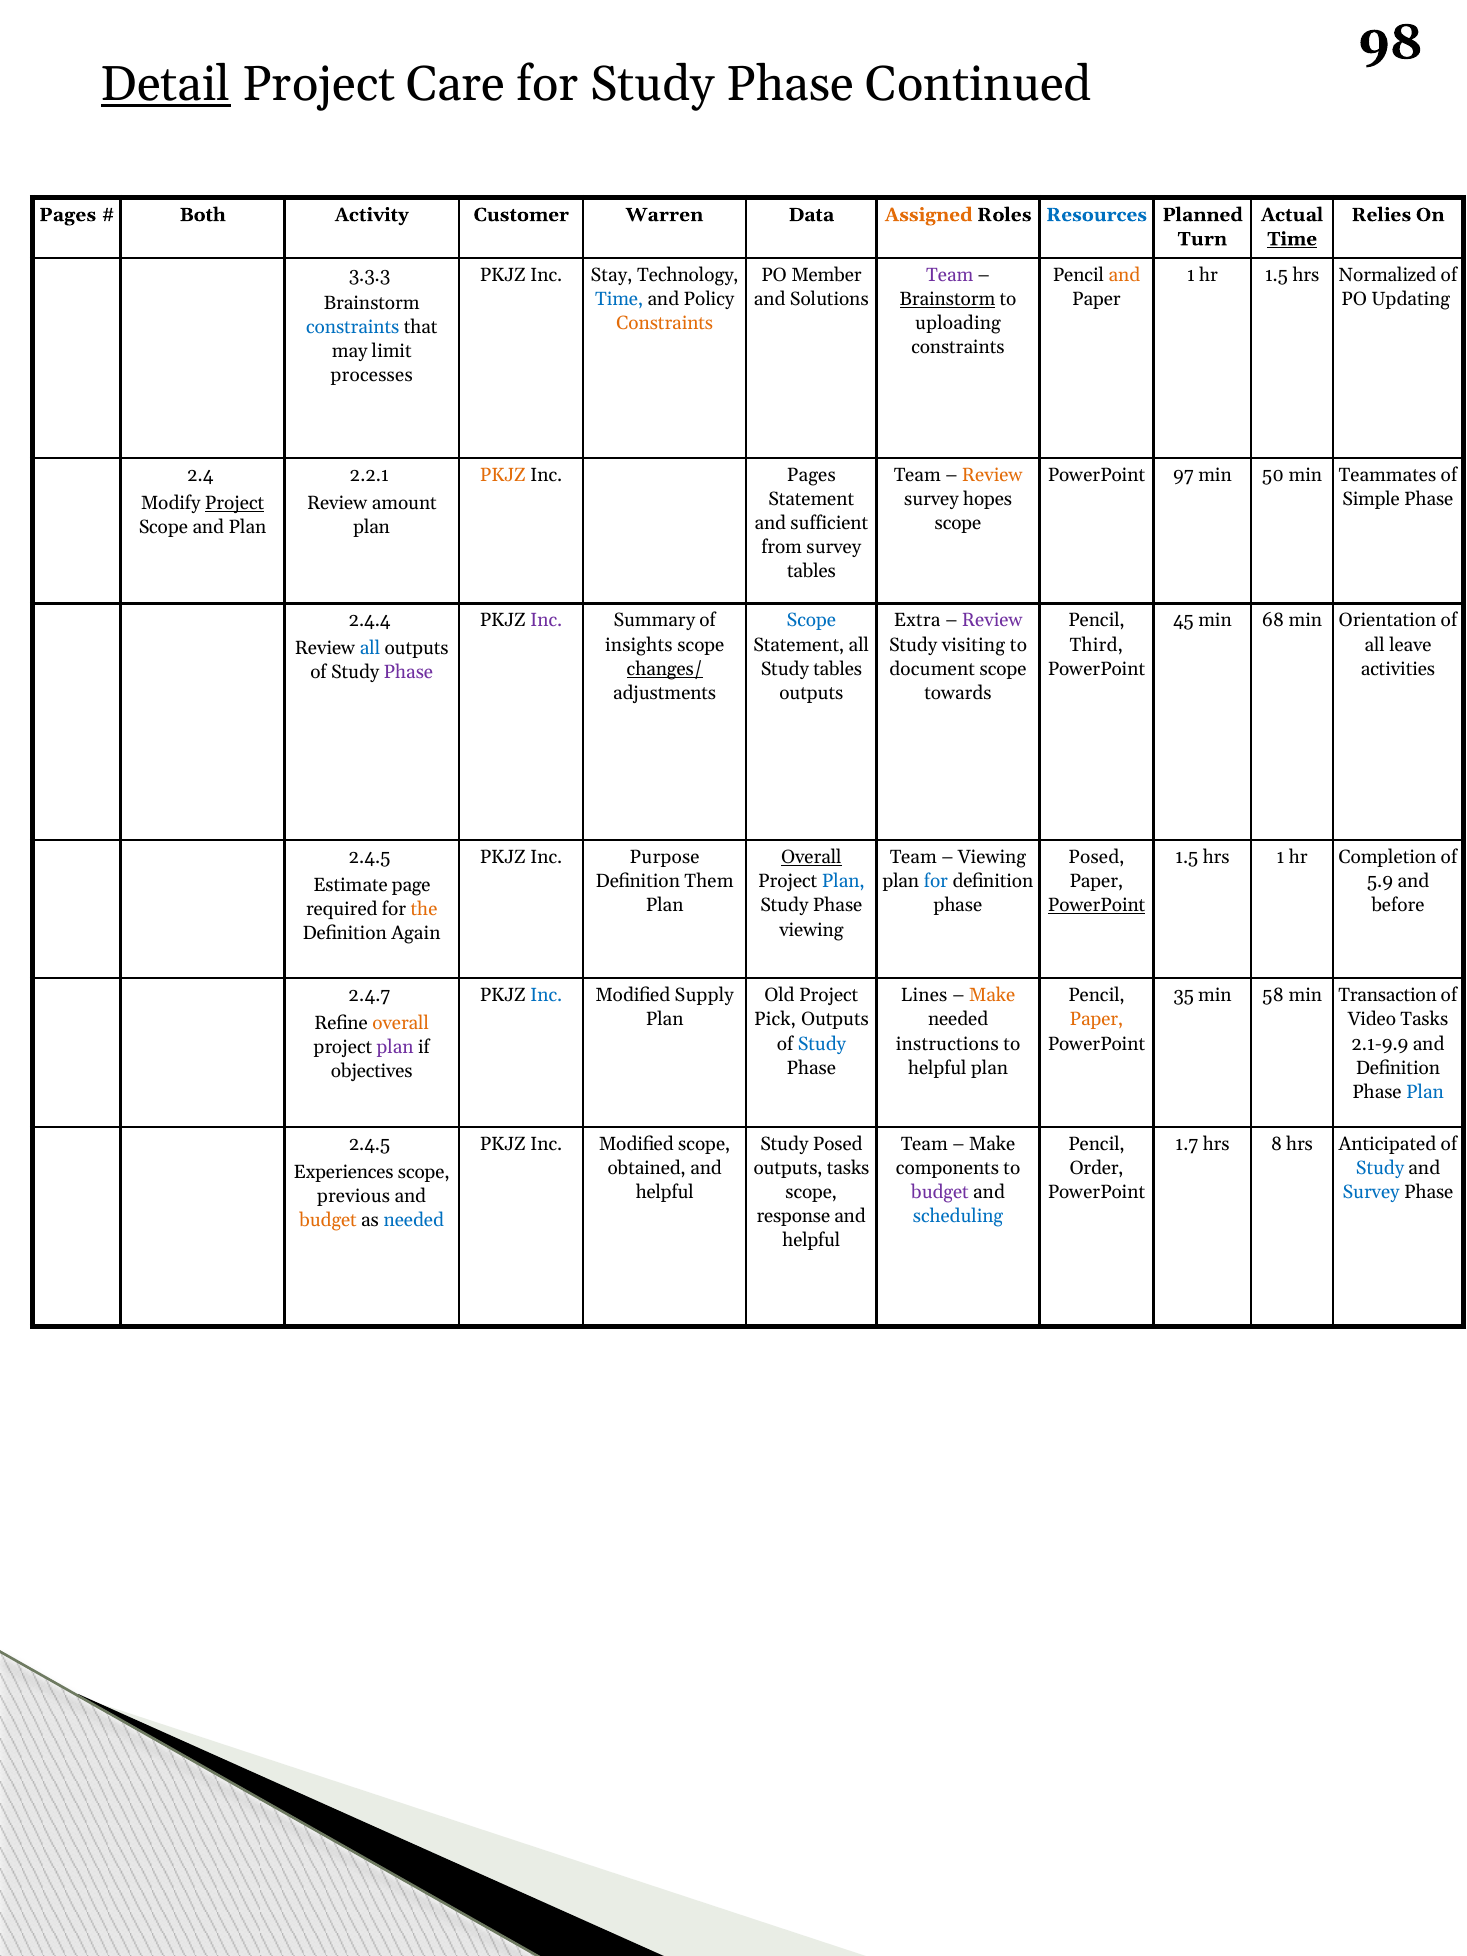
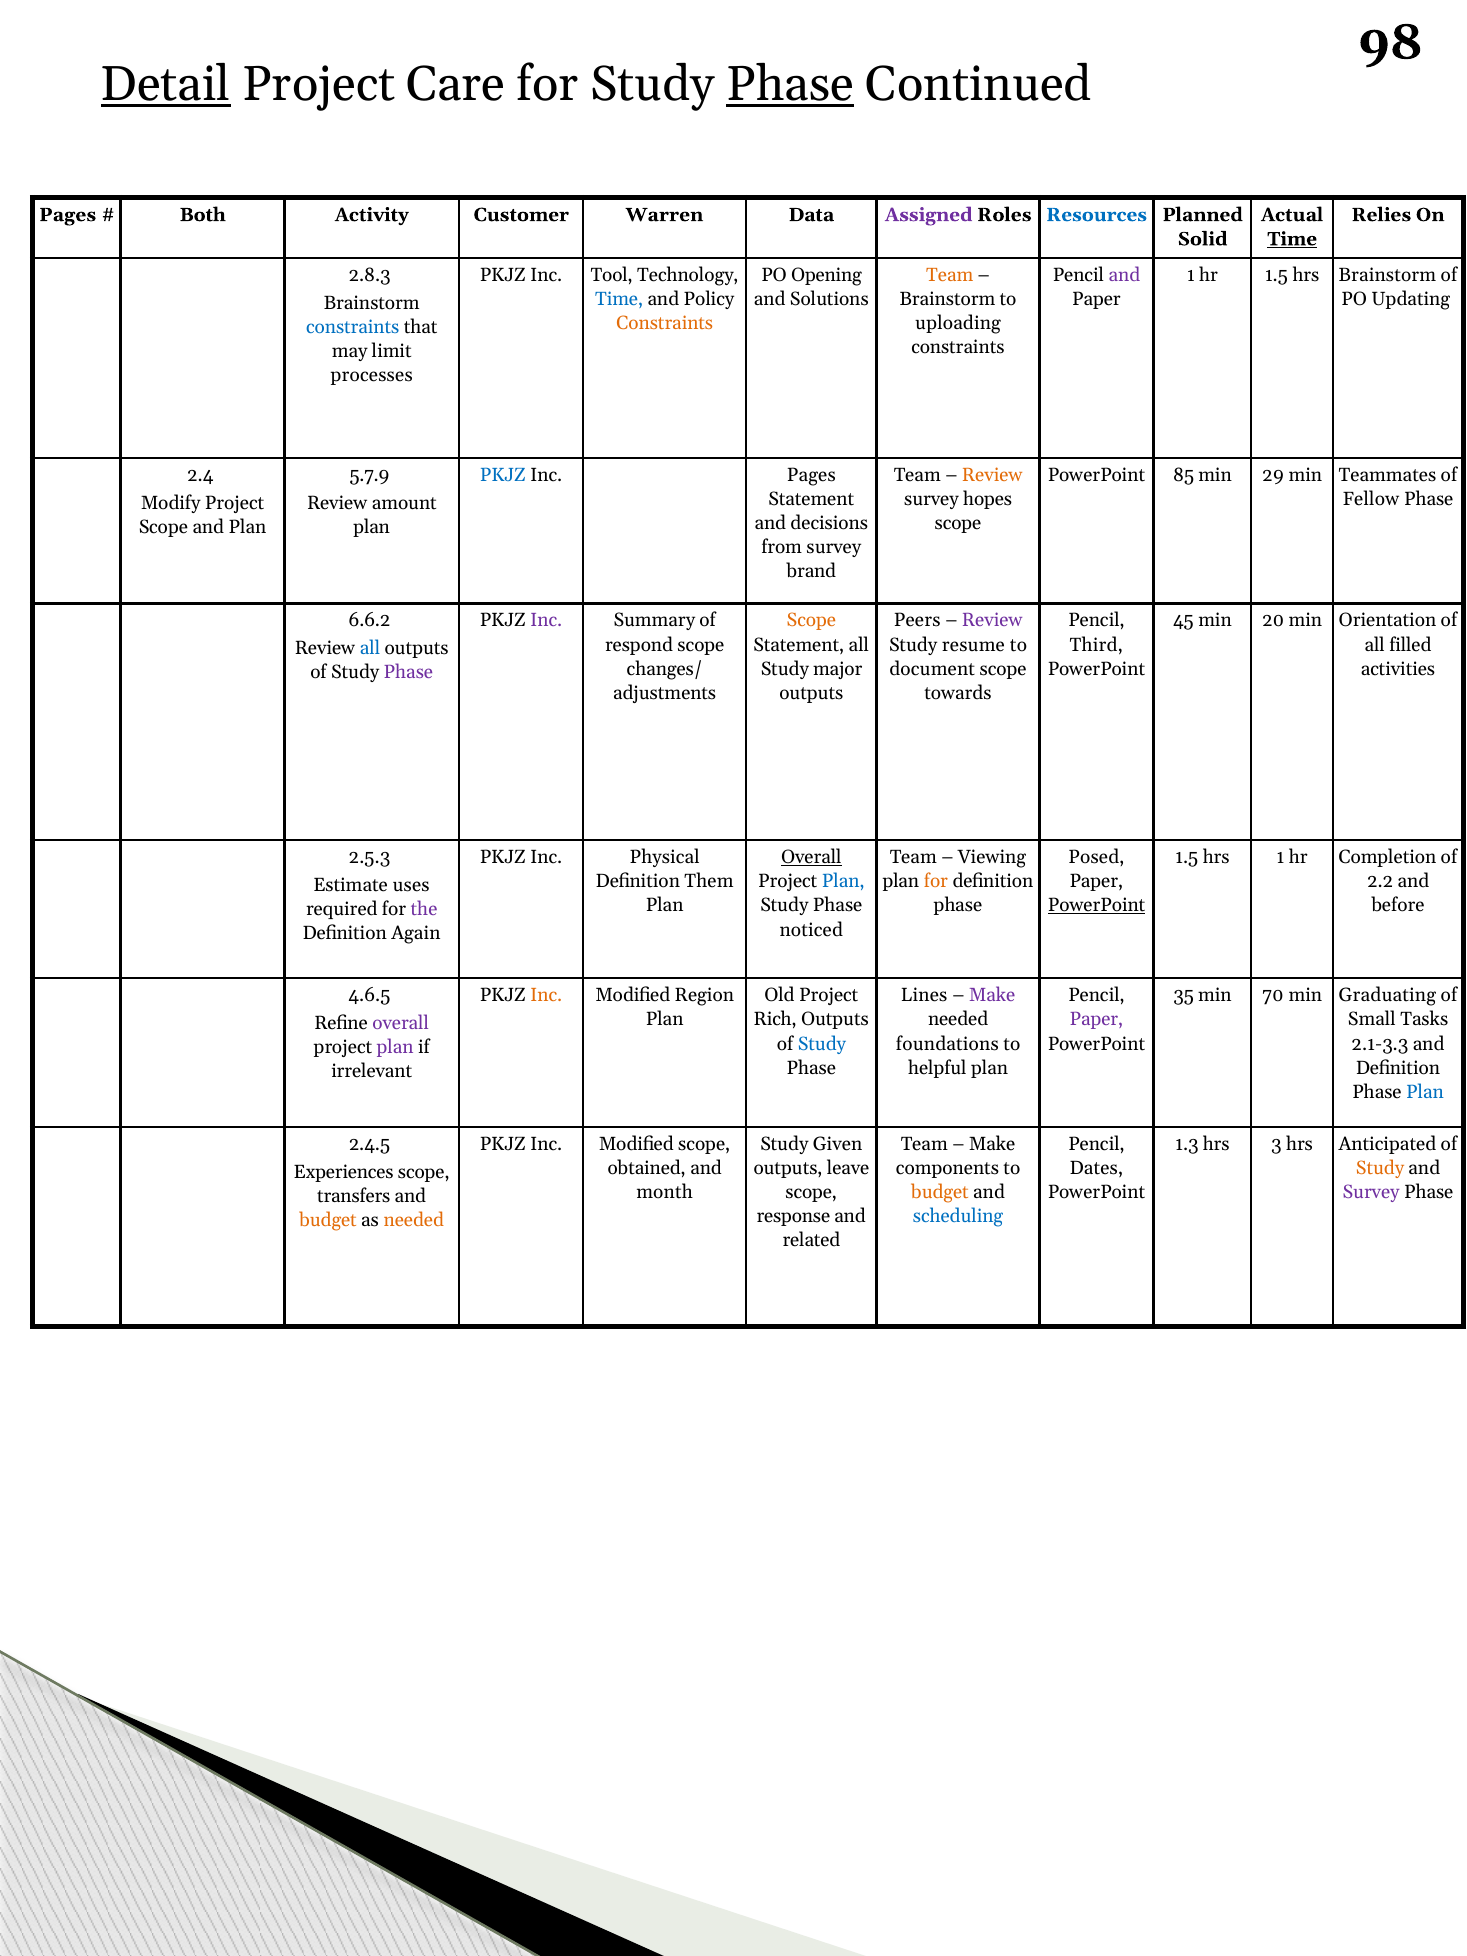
Phase underline: none -> present (790, 84)
Assigned colour: orange -> purple (929, 215)
Turn: Turn -> Solid (1203, 239)
3.3.3: 3.3.3 -> 2.8.3 (370, 275)
Stay: Stay -> Tool (612, 275)
Member: Member -> Opening (826, 275)
Team colour: purple -> orange (950, 275)
and colour: orange -> purple (1124, 275)
hrs Normalized: Normalized -> Brainstorm (1387, 275)
Brainstorm underline: present -> none (947, 299)
2.2.1: 2.2.1 -> 5.7.9 (369, 475)
PKJZ colour: orange -> blue (503, 475)
97: 97 -> 85 (1184, 475)
50: 50 -> 29 (1273, 475)
Simple: Simple -> Fellow (1371, 499)
Project underline: present -> none (235, 503)
sufficient: sufficient -> decisions (829, 523)
tables: tables -> brand (811, 572)
2.4.4: 2.4.4 -> 6.6.2 (370, 621)
Scope colour: blue -> orange (811, 621)
Extra: Extra -> Peers (917, 621)
68: 68 -> 20 (1273, 621)
insights: insights -> respond (639, 645)
visiting: visiting -> resume (973, 645)
leave: leave -> filled (1410, 645)
changes/ underline: present -> none (665, 669)
Study tables: tables -> major (838, 669)
2.4.5: 2.4.5 -> 2.5.3 (369, 857)
Purpose: Purpose -> Physical (665, 857)
for colour: blue -> orange (936, 881)
5.9: 5.9 -> 2.2 (1380, 881)
page: page -> uses (411, 885)
the colour: orange -> purple (424, 909)
viewing: viewing -> noticed (811, 930)
2.4.7: 2.4.7 -> 4.6.5 (369, 995)
Inc colour: blue -> orange (546, 995)
Supply: Supply -> Region (704, 995)
Make colour: orange -> purple (992, 995)
58: 58 -> 70 (1273, 995)
Transaction: Transaction -> Graduating (1387, 995)
Pick: Pick -> Rich (775, 1020)
Paper colour: orange -> purple (1096, 1020)
Video: Video -> Small (1372, 1020)
overall colour: orange -> purple (401, 1023)
instructions: instructions -> foundations (947, 1044)
2.1-9.9: 2.1-9.9 -> 2.1-3.3 (1380, 1044)
objectives: objectives -> irrelevant (372, 1072)
Study Posed: Posed -> Given (838, 1144)
1.7: 1.7 -> 1.3 (1187, 1144)
8: 8 -> 3 (1276, 1144)
outputs tasks: tasks -> leave (848, 1168)
Order: Order -> Dates (1096, 1168)
Study colour: blue -> orange (1380, 1168)
helpful: helpful -> month (665, 1192)
budget colour: purple -> orange (940, 1192)
Survey colour: blue -> purple (1371, 1192)
previous: previous -> transfers (354, 1196)
needed colour: blue -> orange (414, 1220)
helpful: helpful -> related (811, 1241)
